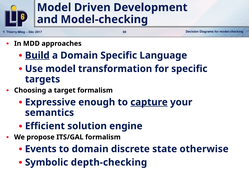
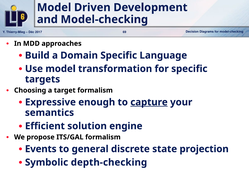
Build underline: present -> none (37, 55)
to domain: domain -> general (90, 149)
otherwise: otherwise -> projection (204, 149)
